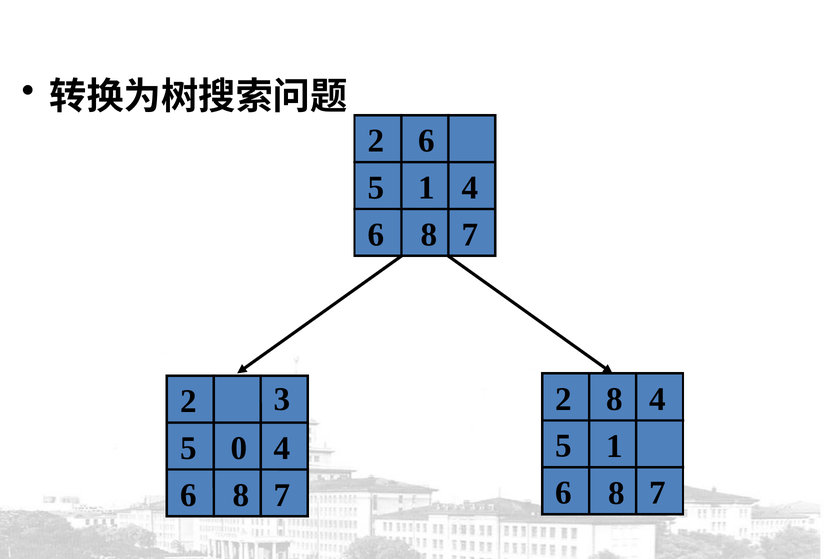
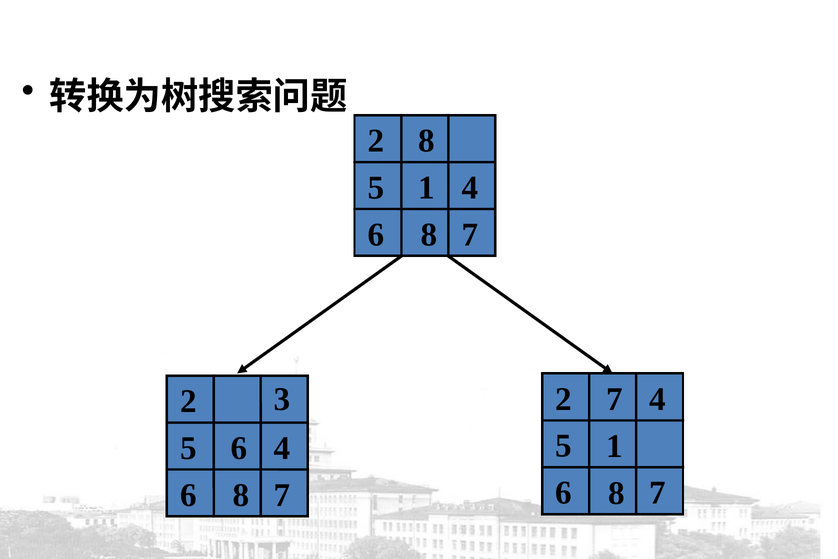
2 6: 6 -> 8 (427, 141)
2 8: 8 -> 7 (614, 399)
5 0: 0 -> 6 (239, 448)
